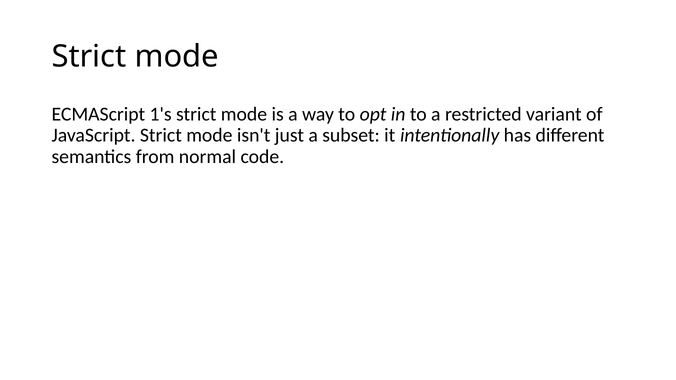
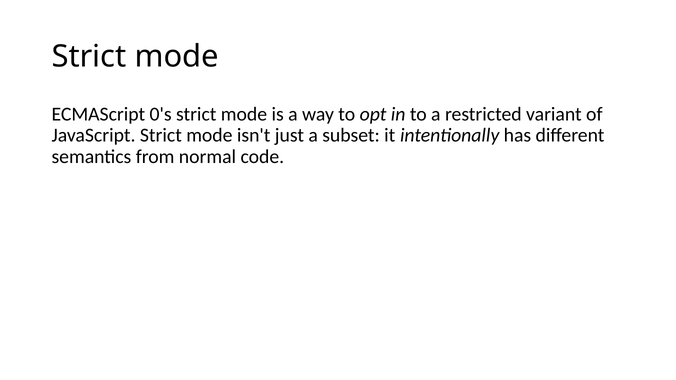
1's: 1's -> 0's (161, 114)
